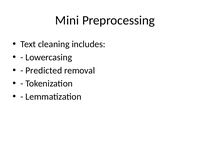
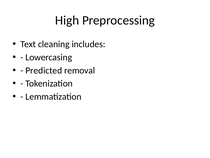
Mini: Mini -> High (67, 20)
